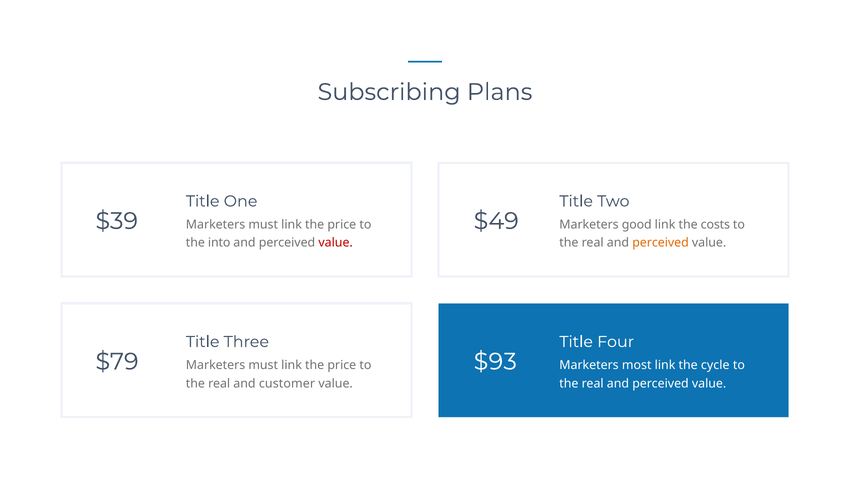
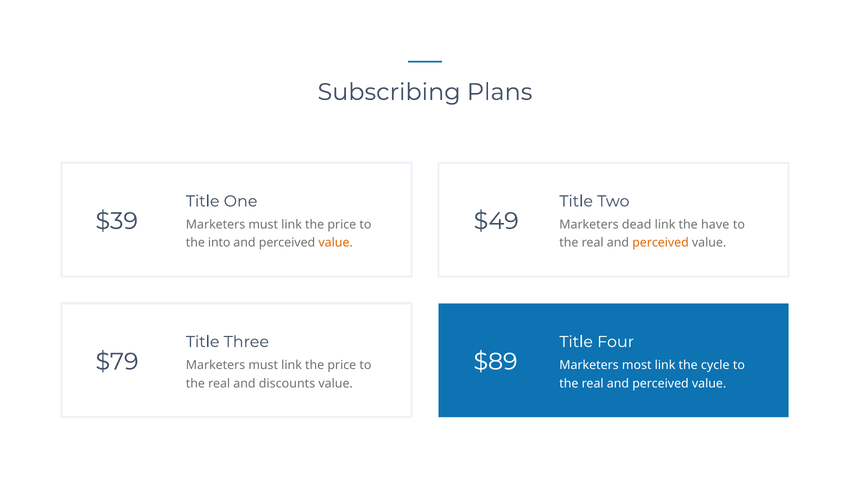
good: good -> dead (637, 225)
costs: costs -> have (715, 225)
value colour: red -> orange (336, 243)
$93: $93 -> $89 (496, 362)
customer: customer -> discounts (287, 384)
